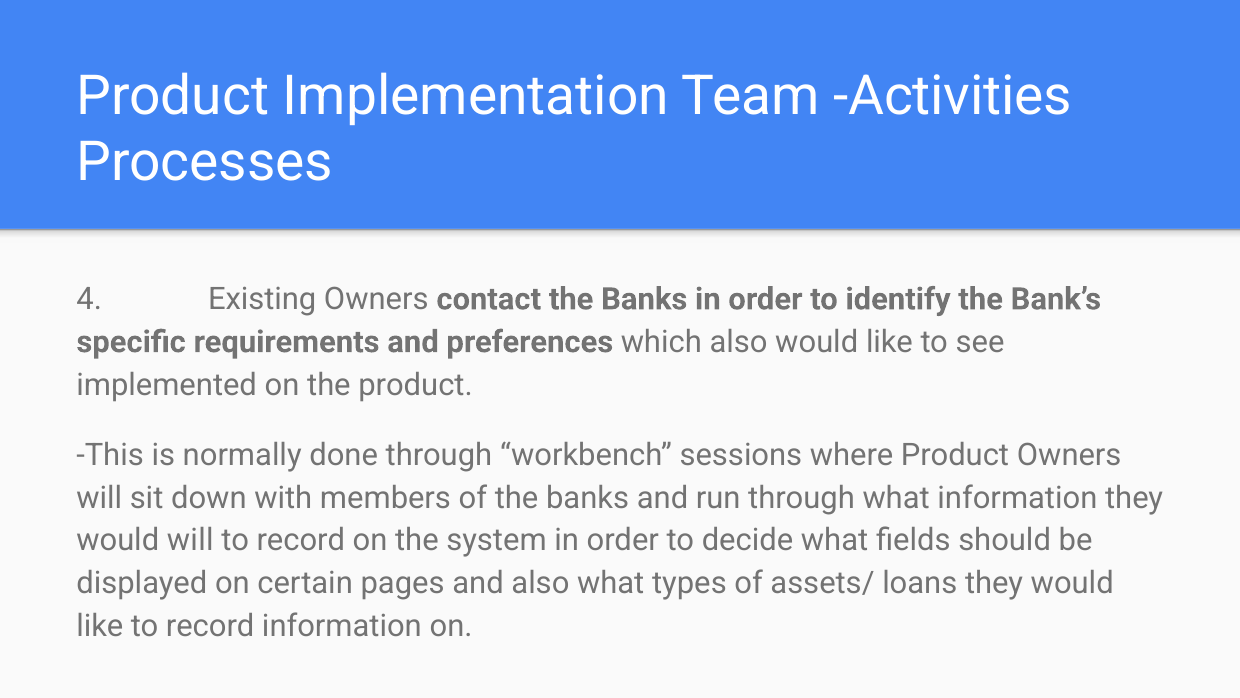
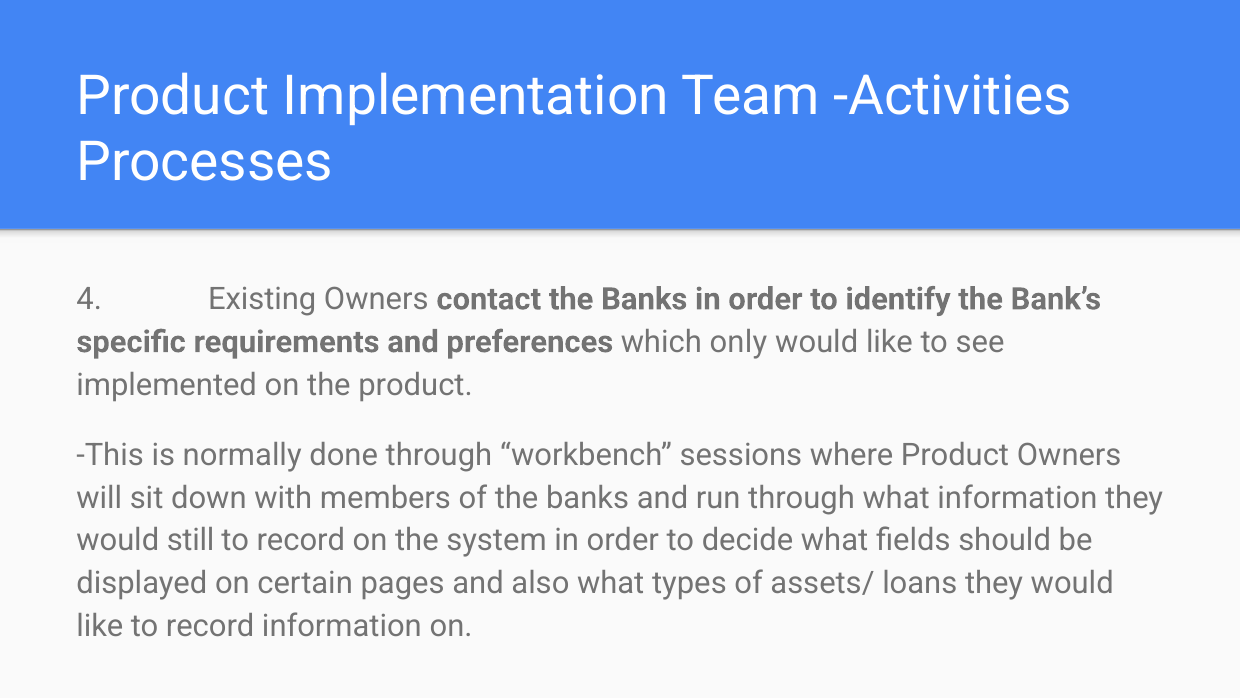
which also: also -> only (738, 342)
would will: will -> still (191, 540)
